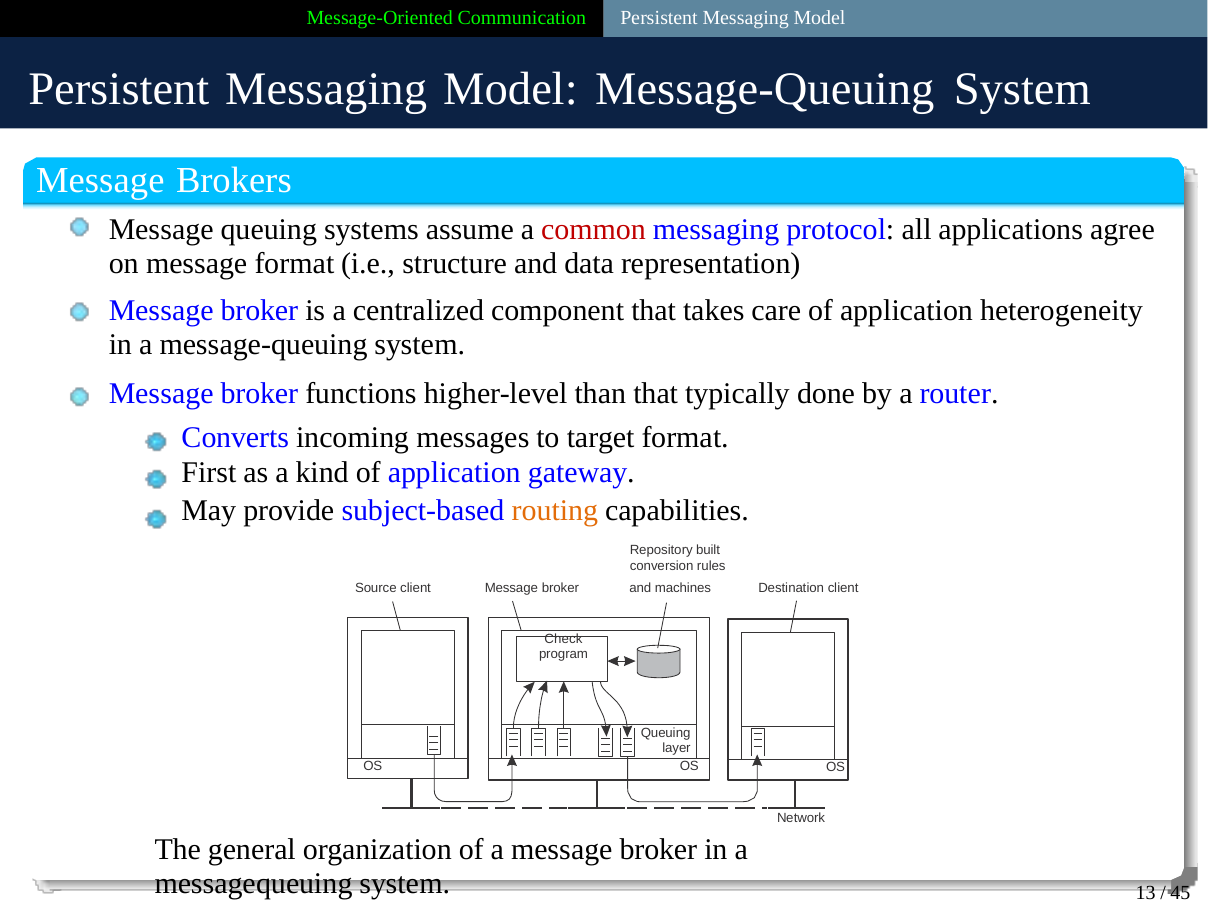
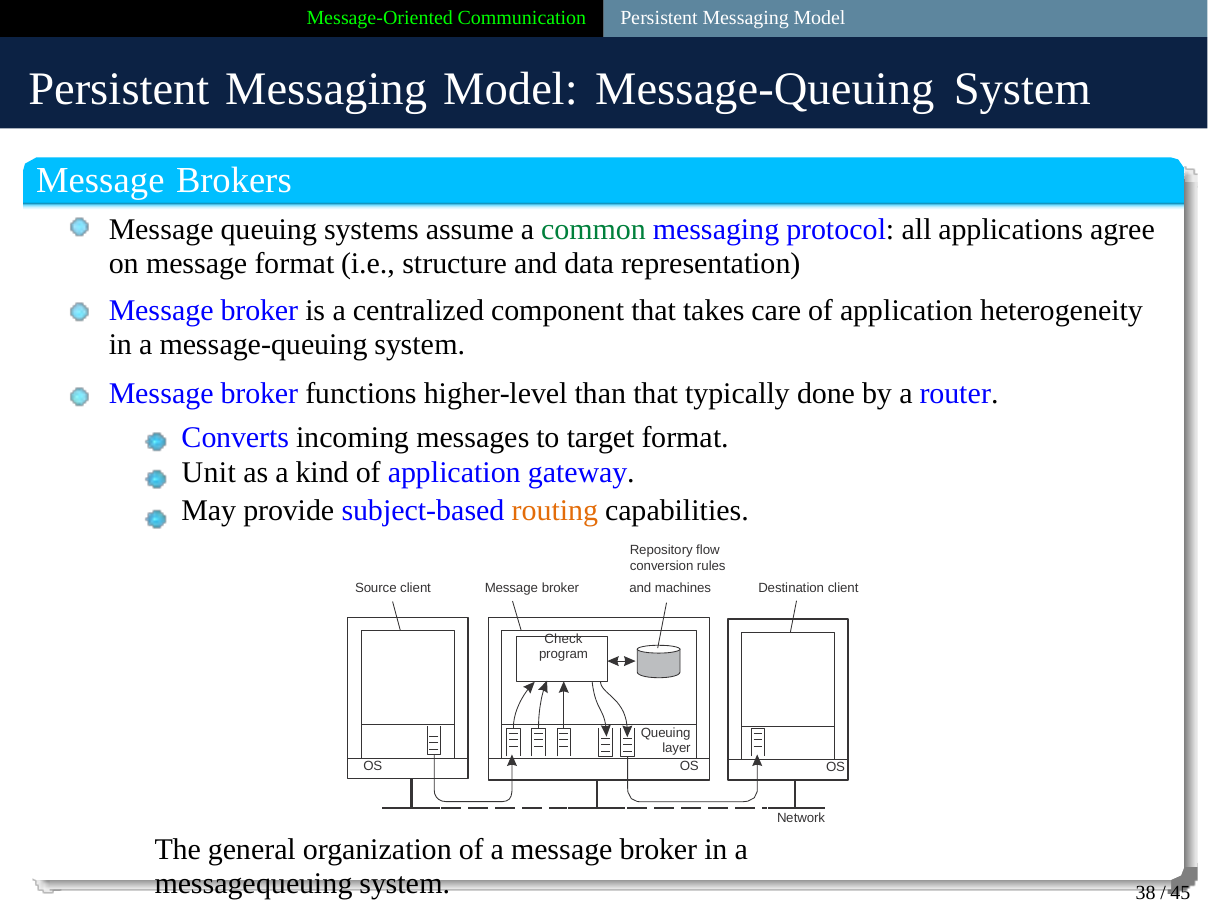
common colour: red -> green (593, 230)
First: First -> Unit (209, 472)
built: built -> flow (708, 550)
13: 13 -> 38 (1146, 892)
